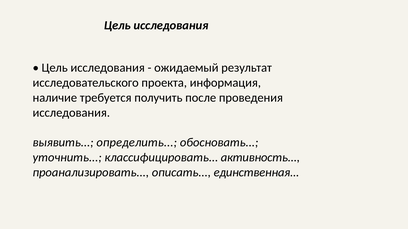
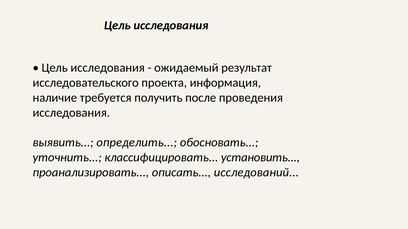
активность: активность -> установить (260, 158)
единственная: единственная -> исследований (256, 173)
